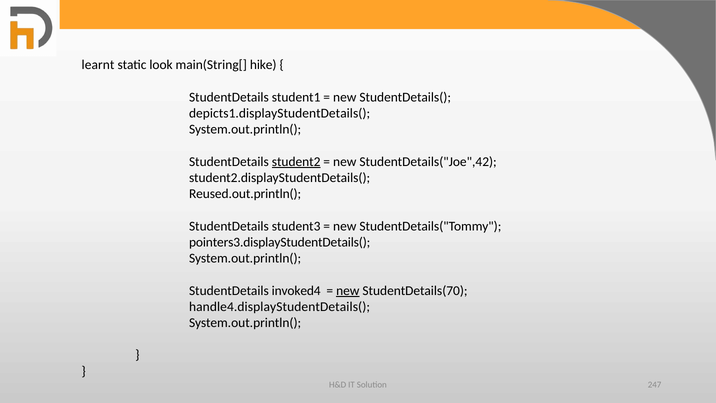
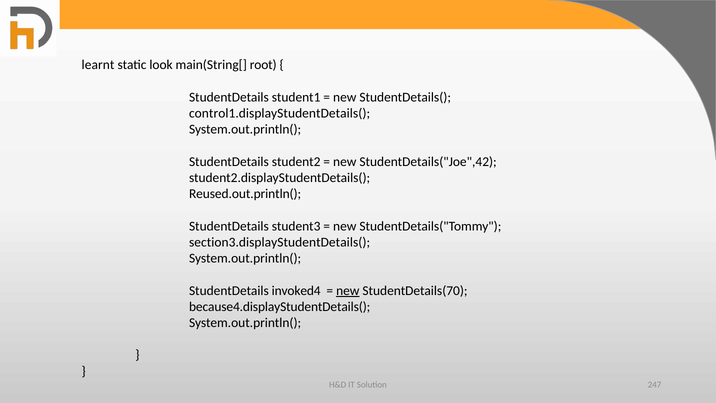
hike: hike -> root (263, 65)
depicts1.displayStudentDetails(: depicts1.displayStudentDetails( -> control1.displayStudentDetails( (280, 113)
student2 underline: present -> none (296, 162)
pointers3.displayStudentDetails(: pointers3.displayStudentDetails( -> section3.displayStudentDetails( (280, 242)
handle4.displayStudentDetails(: handle4.displayStudentDetails( -> because4.displayStudentDetails( (280, 306)
